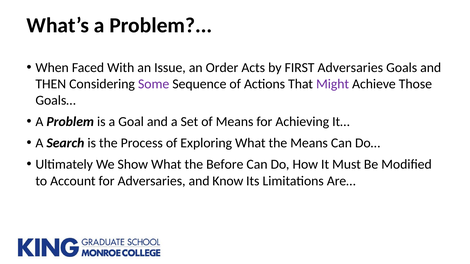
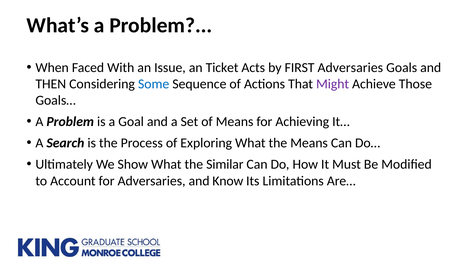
Order: Order -> Ticket (222, 68)
Some colour: purple -> blue (154, 84)
Before: Before -> Similar (225, 165)
